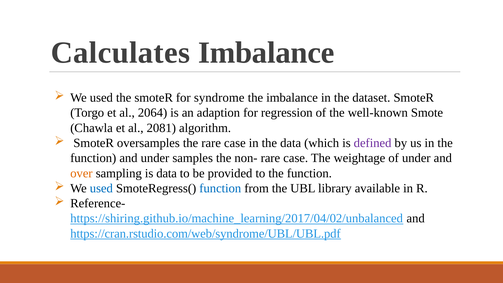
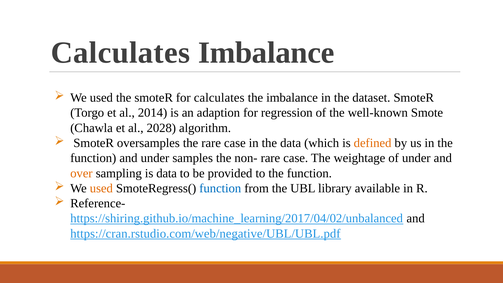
for syndrome: syndrome -> calculates (219, 98)
2064: 2064 -> 2014 (153, 113)
2081: 2081 -> 2028 (161, 128)
defined colour: purple -> orange (373, 143)
used colour: blue -> orange (101, 188)
https://cran.rstudio.com/web/syndrome/UBL/UBL.pdf: https://cran.rstudio.com/web/syndrome/UBL/UBL.pdf -> https://cran.rstudio.com/web/negative/UBL/UBL.pdf (205, 234)
